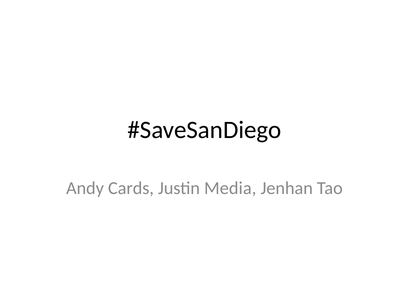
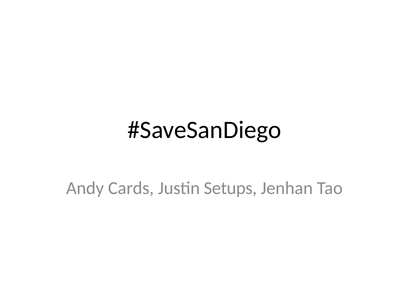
Media: Media -> Setups (230, 188)
